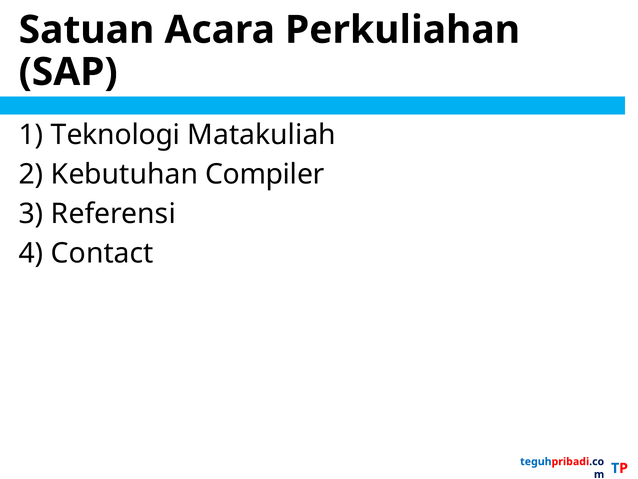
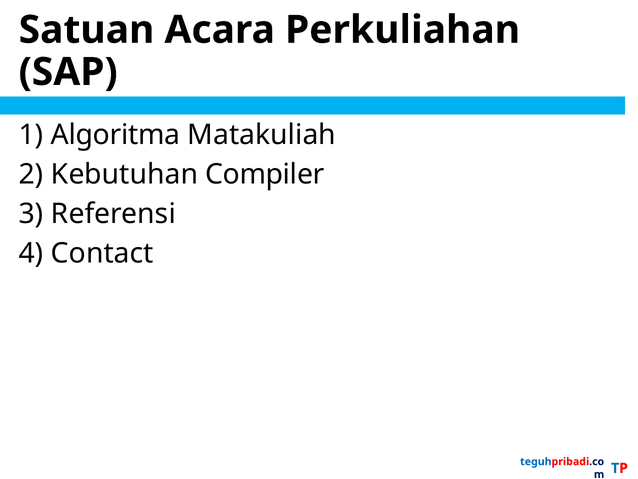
Teknologi: Teknologi -> Algoritma (116, 135)
